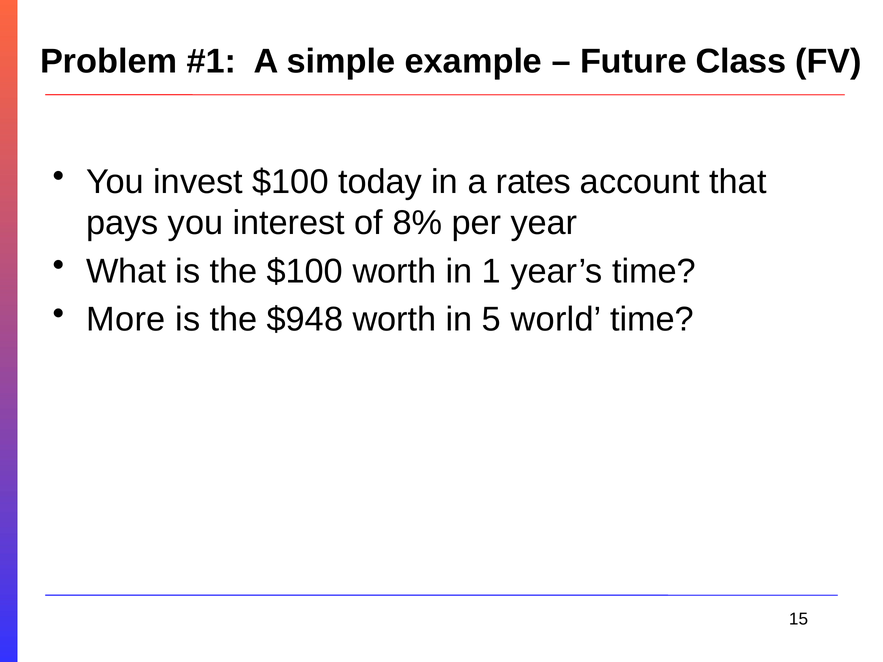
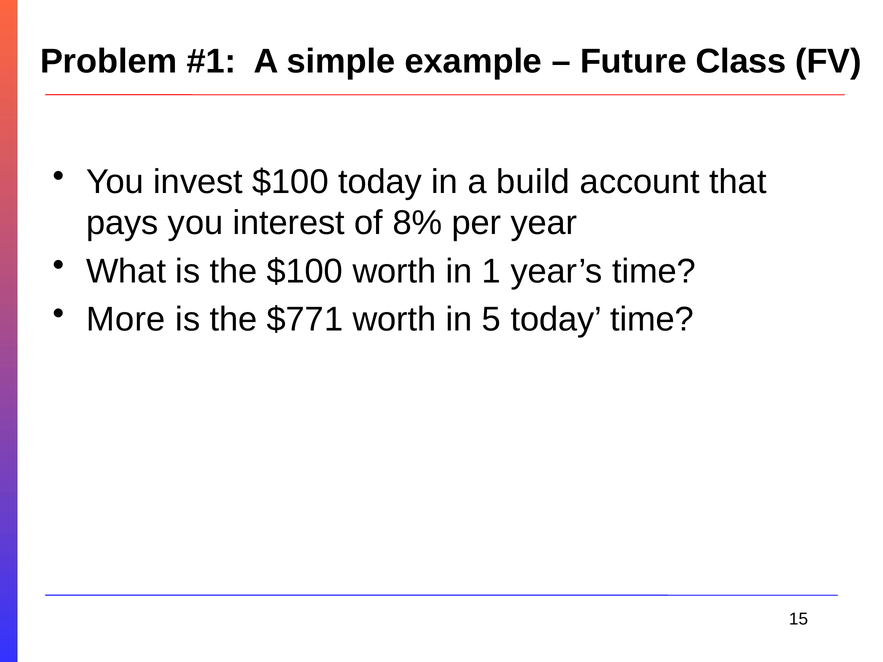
rates: rates -> build (533, 182)
$948: $948 -> $771 (305, 319)
5 world: world -> today (556, 319)
